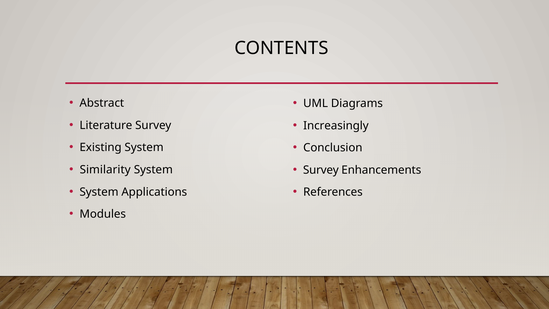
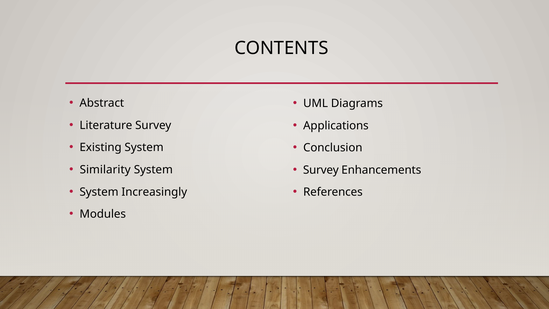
Increasingly: Increasingly -> Applications (336, 126)
Applications: Applications -> Increasingly (154, 192)
